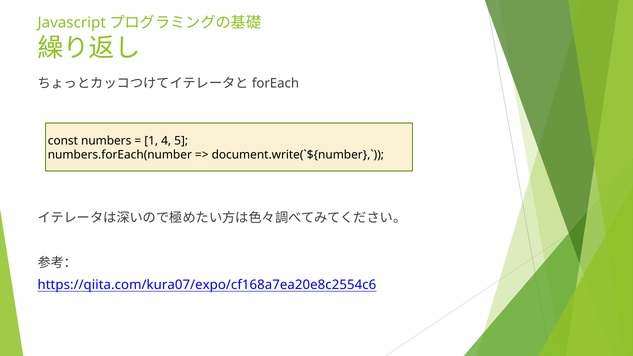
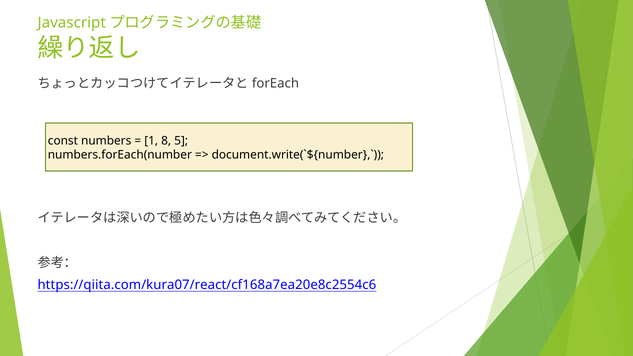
4: 4 -> 8 (166, 141)
https://qiita.com/kura07/expo/cf168a7ea20e8c2554c6: https://qiita.com/kura07/expo/cf168a7ea20e8c2554c6 -> https://qiita.com/kura07/react/cf168a7ea20e8c2554c6 (207, 285)
